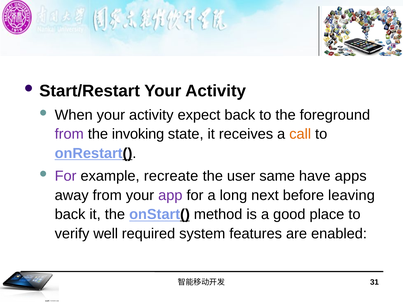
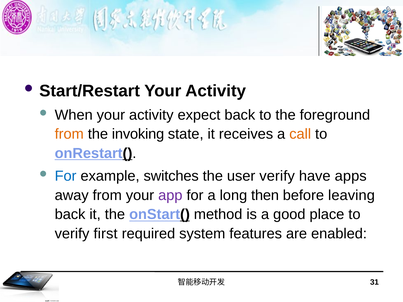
from colour: purple -> orange (69, 134)
For colour: purple -> blue (66, 176)
recreate: recreate -> switches (171, 176)
user same: same -> verify (277, 176)
next: next -> then (265, 196)
well: well -> first (106, 234)
